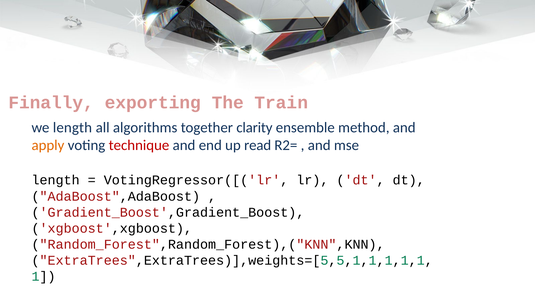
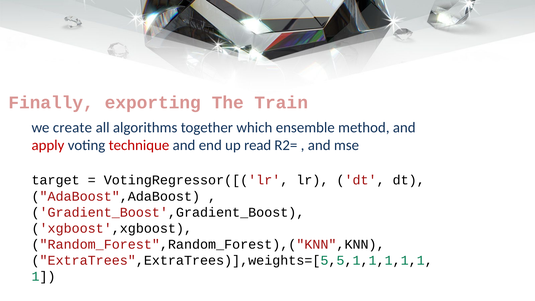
we length: length -> create (72, 128)
clarity: clarity -> which (254, 128)
apply colour: orange -> red (48, 145)
length: length -> target (56, 180)
